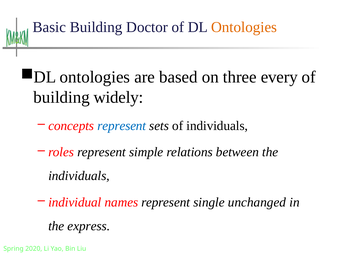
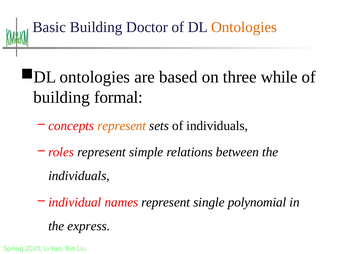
every: every -> while (279, 77)
widely: widely -> formal (118, 97)
represent colour: blue -> orange (122, 125)
unchanged: unchanged -> polynomial (257, 202)
